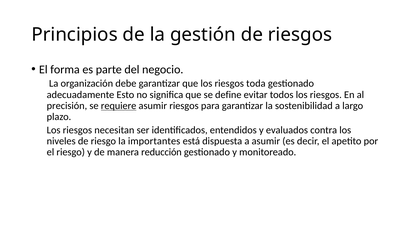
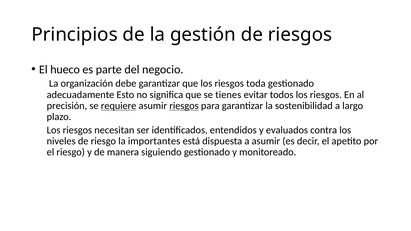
forma: forma -> hueco (65, 69)
define: define -> tienes (228, 95)
riesgos underline: none -> present (184, 106)
reducción: reducción -> siguiendo (161, 152)
